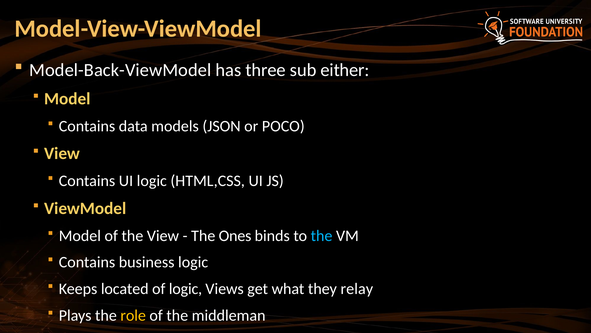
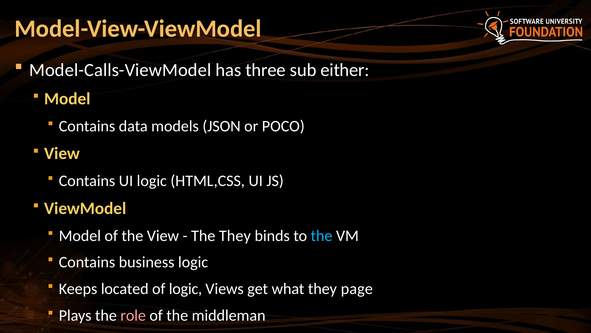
Model-Back-ViewModel: Model-Back-ViewModel -> Model-Calls-ViewModel (120, 70)
The Ones: Ones -> They (235, 235)
relay: relay -> page (357, 289)
role colour: yellow -> pink (133, 315)
